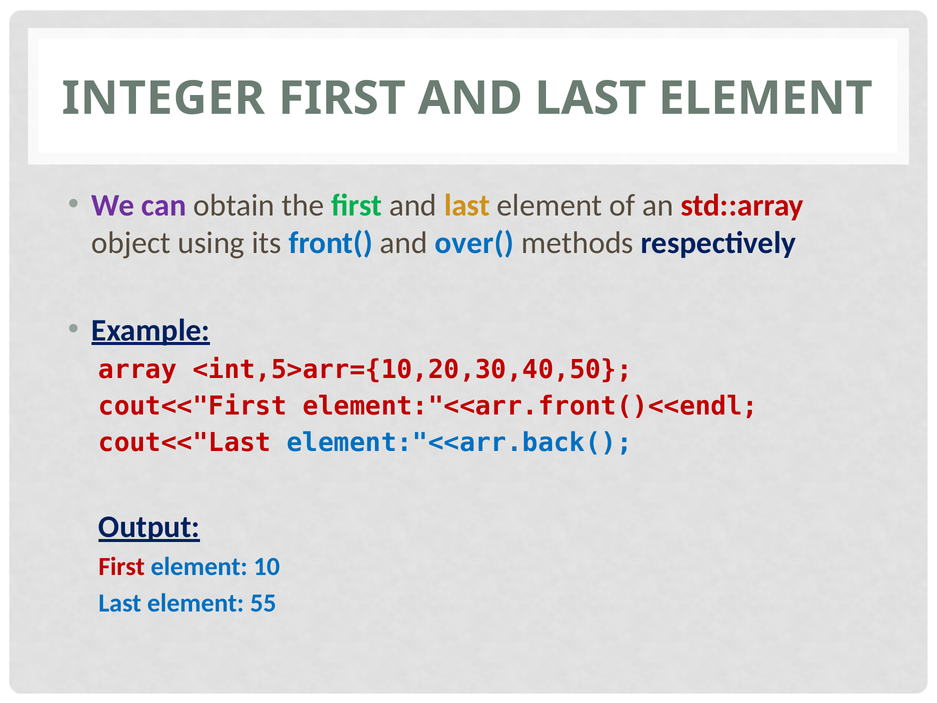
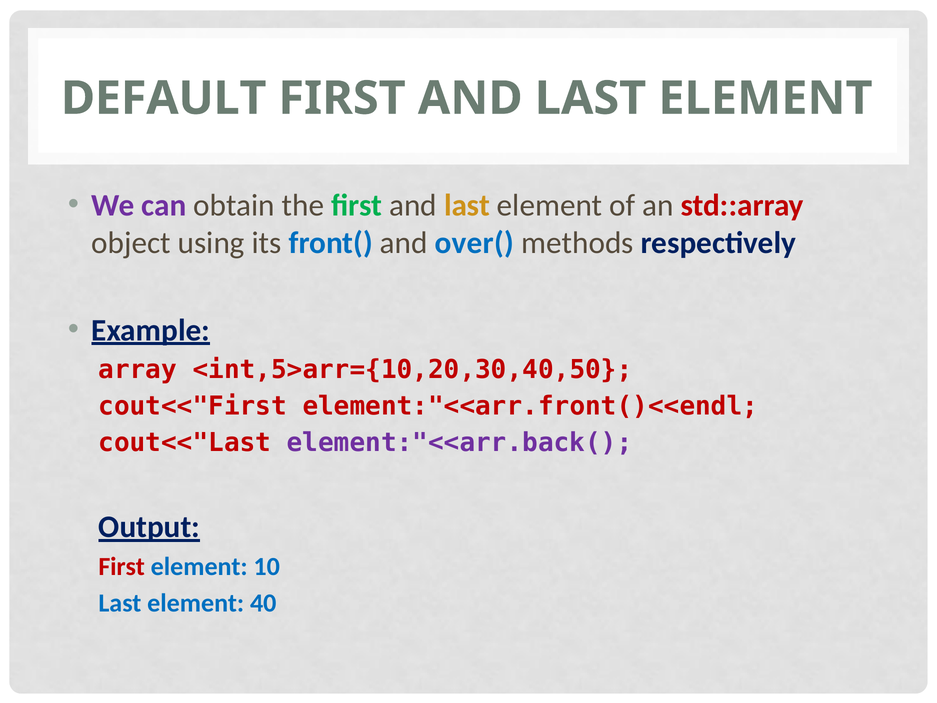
INTEGER: INTEGER -> DEFAULT (164, 98)
element:"<<arr.back( colour: blue -> purple (460, 442)
55: 55 -> 40 (263, 603)
